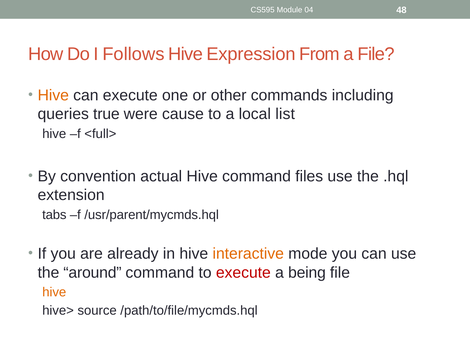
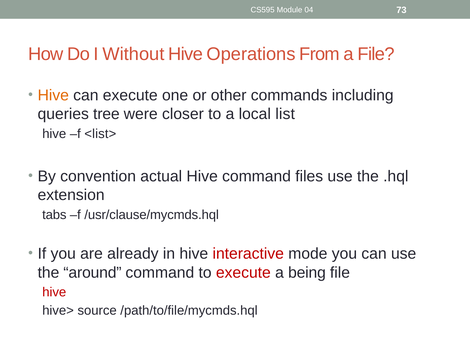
48: 48 -> 73 (401, 10)
Follows: Follows -> Without (133, 54)
Expression: Expression -> Operations (251, 54)
true: true -> tree (106, 114)
cause: cause -> closer (183, 114)
<full>: <full> -> <list> (100, 134)
/usr/parent/mycmds.hql: /usr/parent/mycmds.hql -> /usr/clause/mycmds.hql (152, 214)
interactive colour: orange -> red (248, 253)
hive colour: orange -> red (54, 292)
